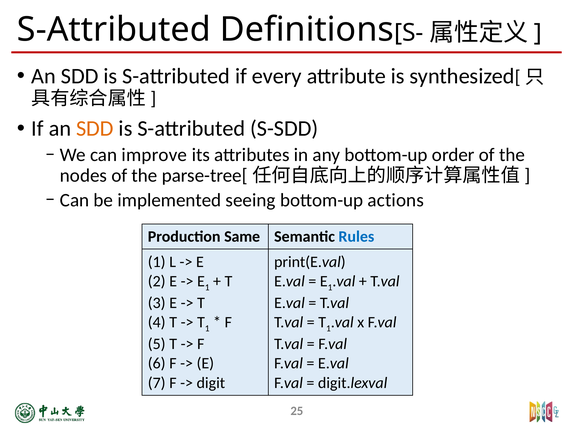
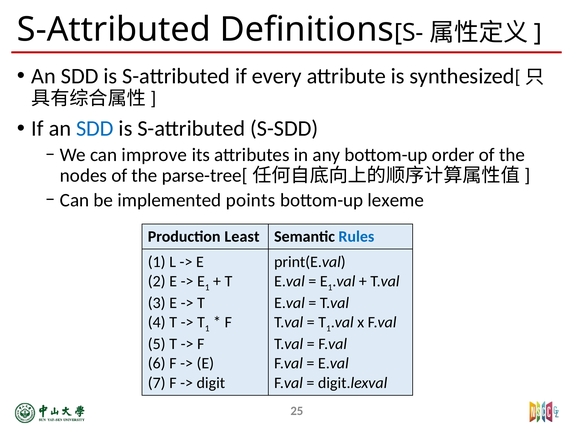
SDD colour: orange -> blue (95, 129)
seeing: seeing -> points (251, 200)
actions: actions -> lexeme (396, 200)
Same: Same -> Least (242, 237)
